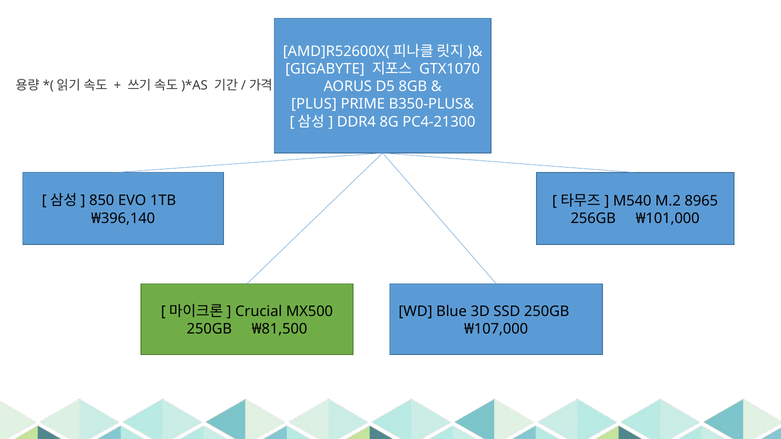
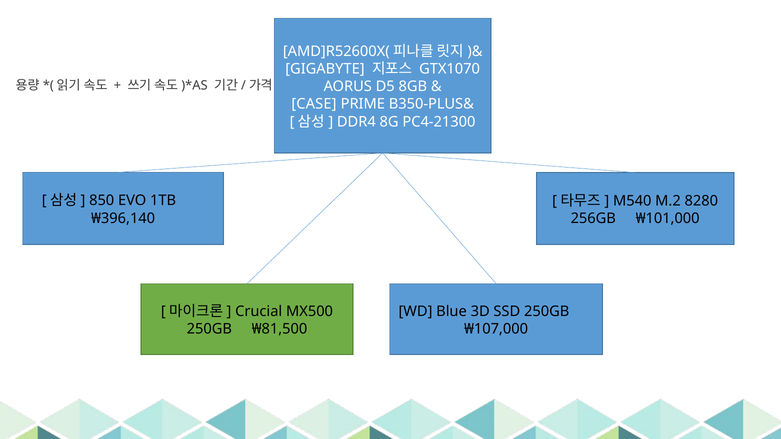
PLUS: PLUS -> CASE (314, 104)
8965: 8965 -> 8280 (701, 201)
